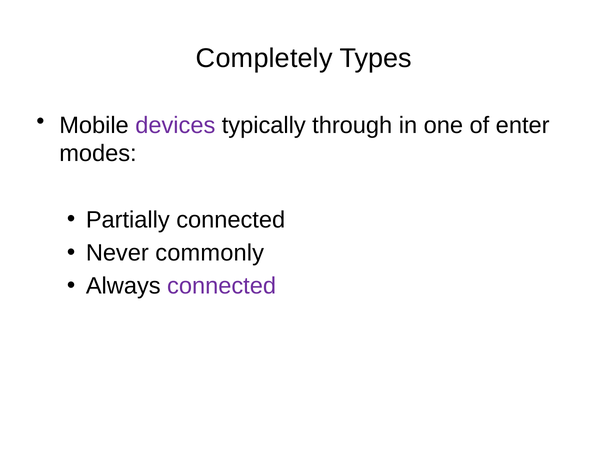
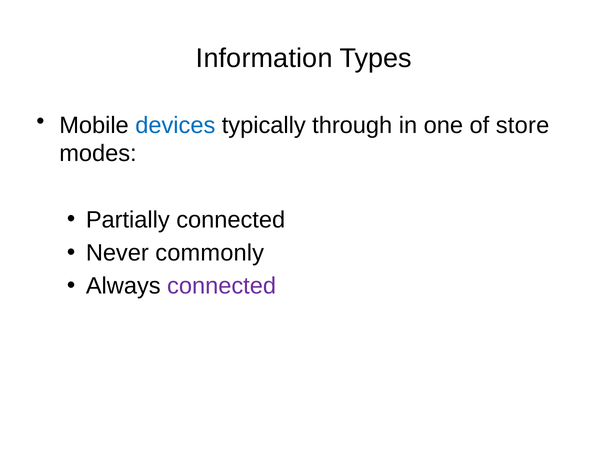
Completely: Completely -> Information (264, 58)
devices colour: purple -> blue (175, 125)
enter: enter -> store (523, 125)
